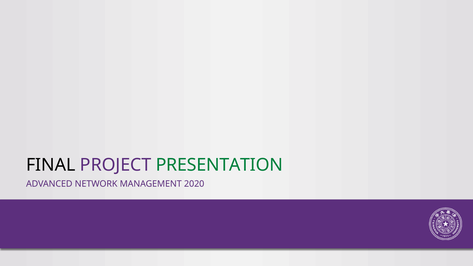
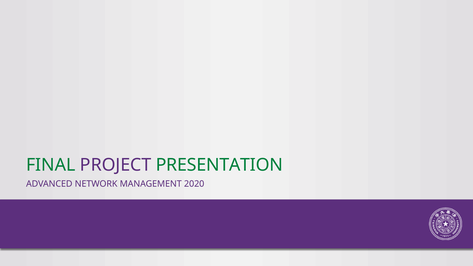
FINAL colour: black -> green (51, 165)
